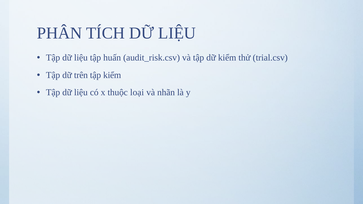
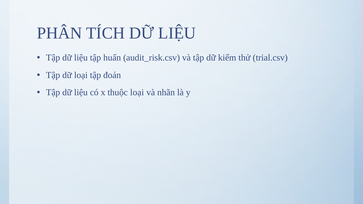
dữ trên: trên -> loại (81, 75)
tập kiểm: kiểm -> đoán (112, 75)
